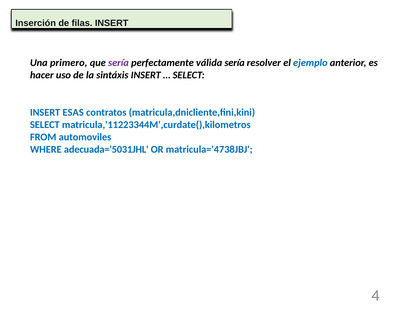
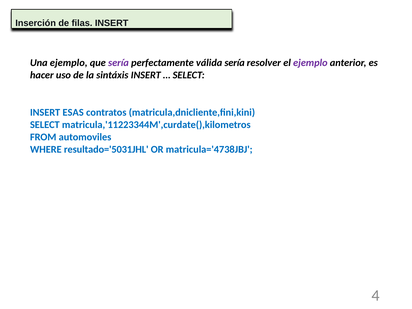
Una primero: primero -> ejemplo (69, 63)
ejemplo colour: blue -> purple (310, 63)
adecuada='5031JHL: adecuada='5031JHL -> resultado='5031JHL (106, 149)
